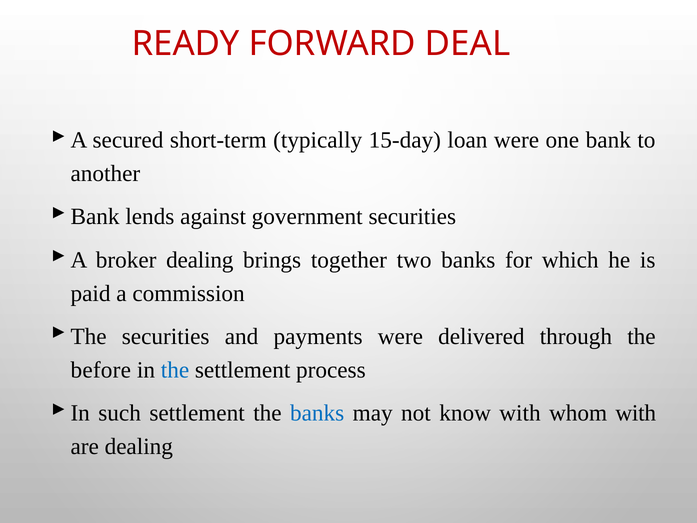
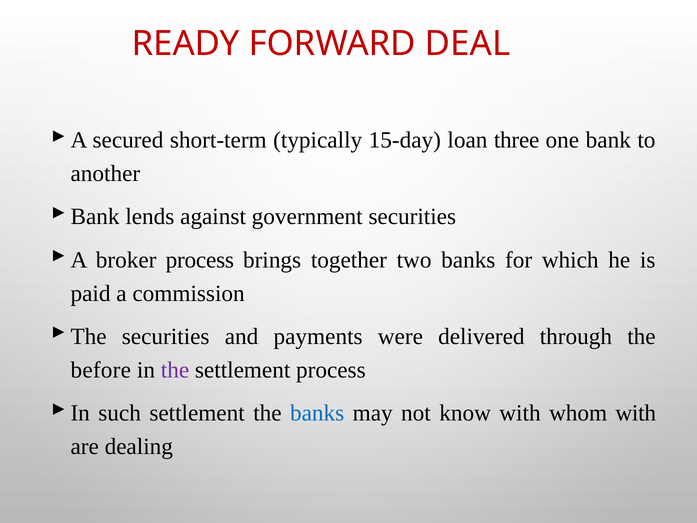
loan were: were -> three (517, 140)
broker dealing: dealing -> process (200, 260)
the colour: blue -> purple (175, 370)
